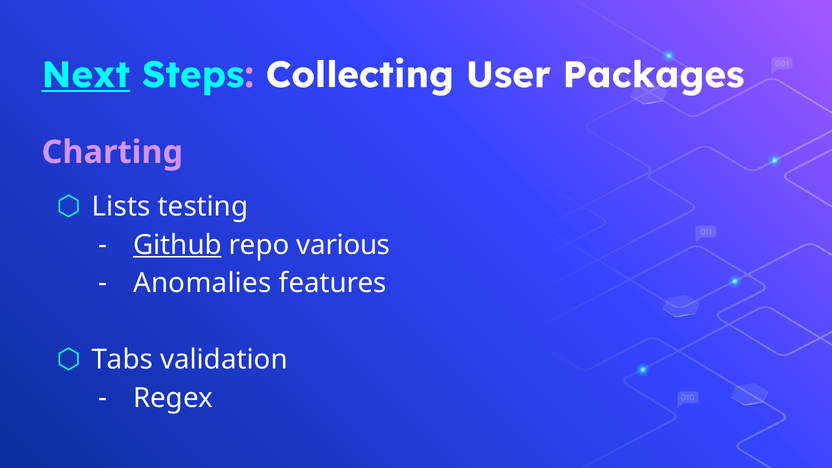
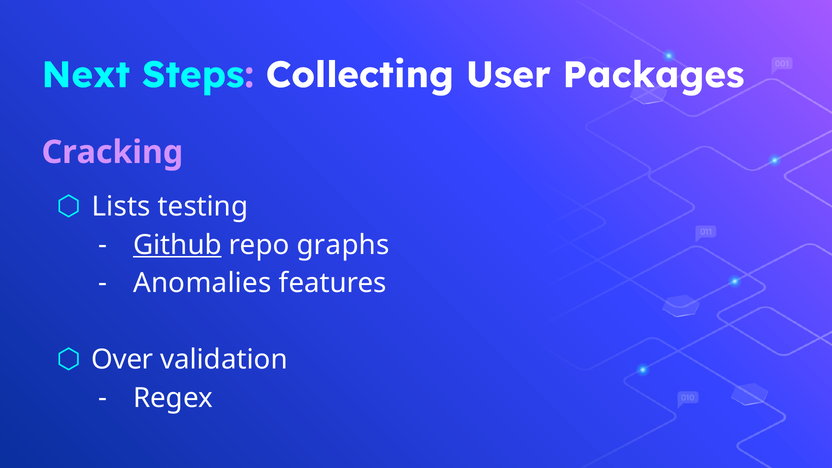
Next underline: present -> none (86, 75)
Charting: Charting -> Cracking (112, 152)
various: various -> graphs (343, 245)
Tabs: Tabs -> Over (122, 360)
